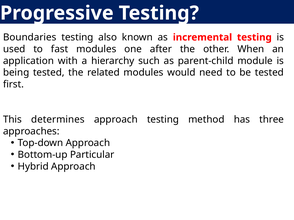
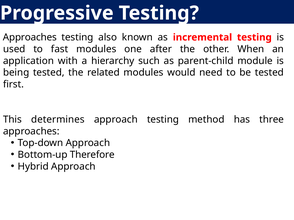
Boundaries: Boundaries -> Approaches (30, 37)
Particular: Particular -> Therefore (92, 155)
